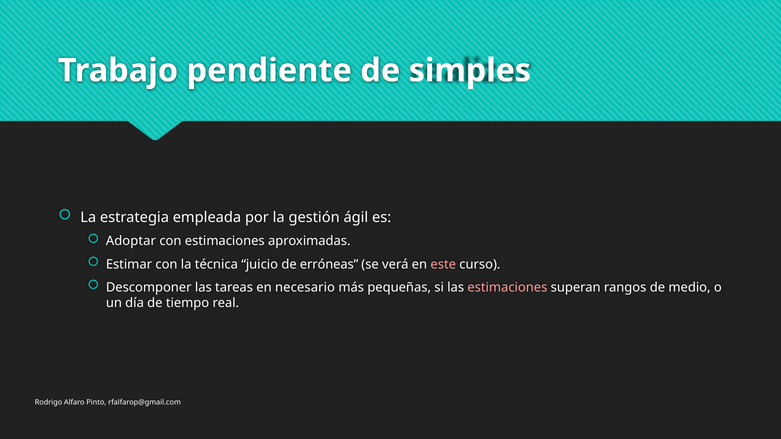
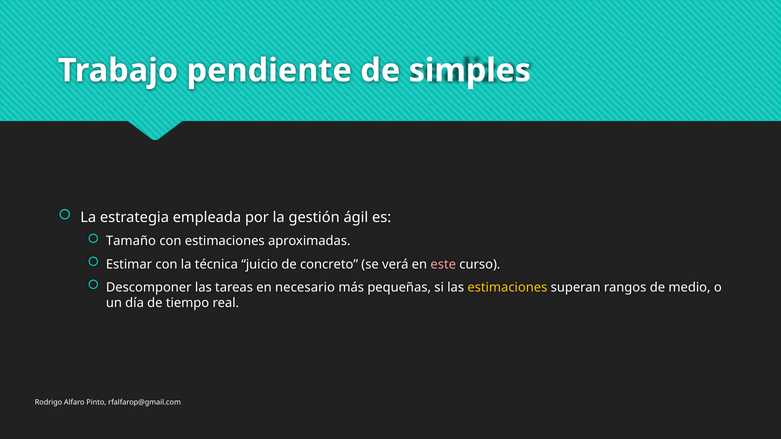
Adoptar: Adoptar -> Tamaño (131, 241)
erróneas: erróneas -> concreto (329, 264)
estimaciones colour: pink -> yellow (507, 288)
